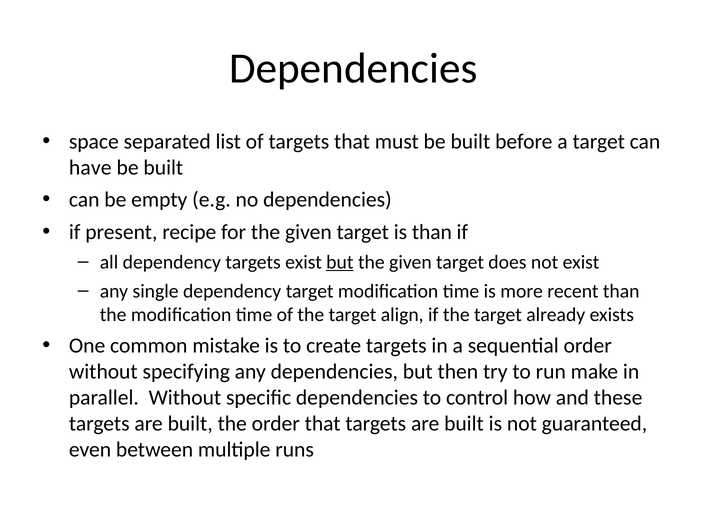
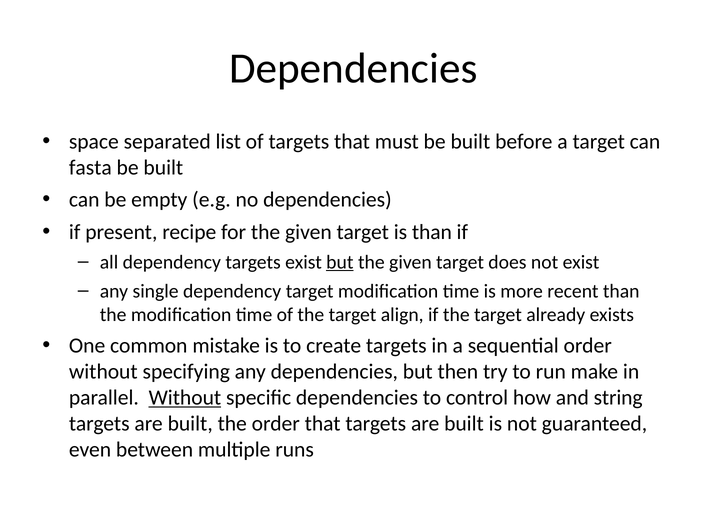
have: have -> fasta (90, 168)
Without underline: none -> present (185, 398)
these: these -> string (618, 398)
